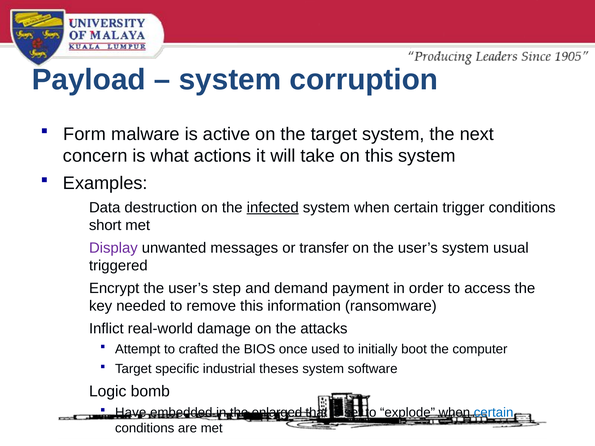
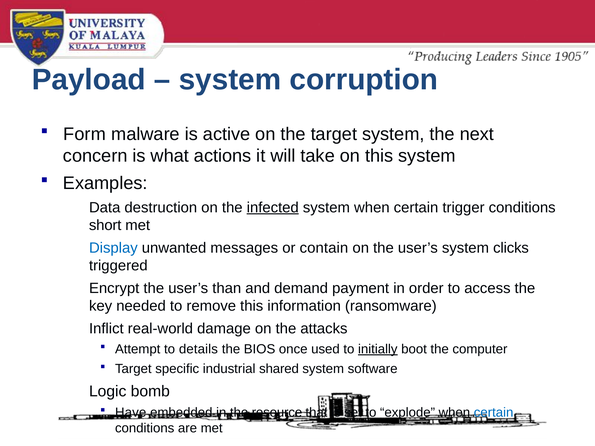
Display colour: purple -> blue (113, 248)
transfer: transfer -> contain (324, 248)
usual: usual -> clicks (511, 248)
step: step -> than (227, 288)
crafted: crafted -> details (198, 349)
initially underline: none -> present (378, 349)
theses: theses -> shared (279, 369)
enlarged: enlarged -> resource (277, 413)
